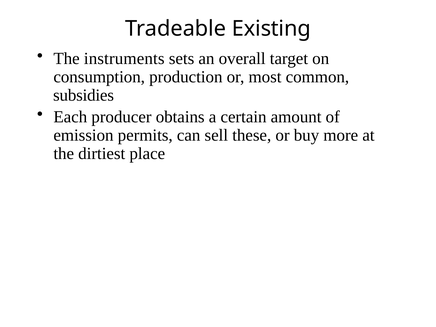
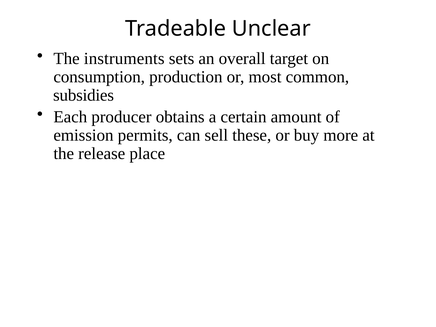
Existing: Existing -> Unclear (271, 29)
dirtiest: dirtiest -> release (102, 153)
